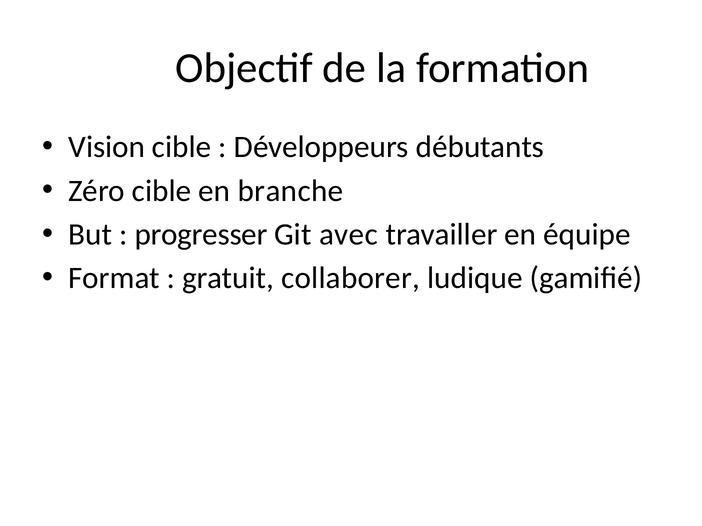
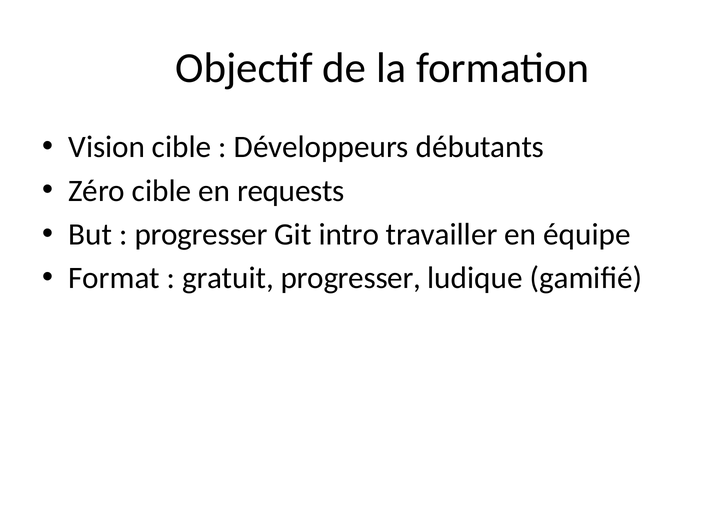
branche: branche -> requests (291, 191)
avec: avec -> intro (349, 235)
gratuit collaborer: collaborer -> progresser (351, 278)
